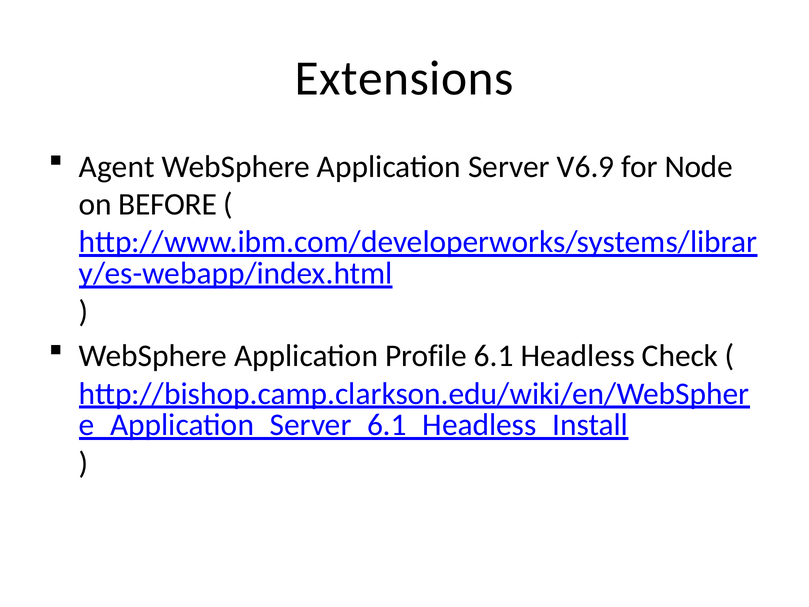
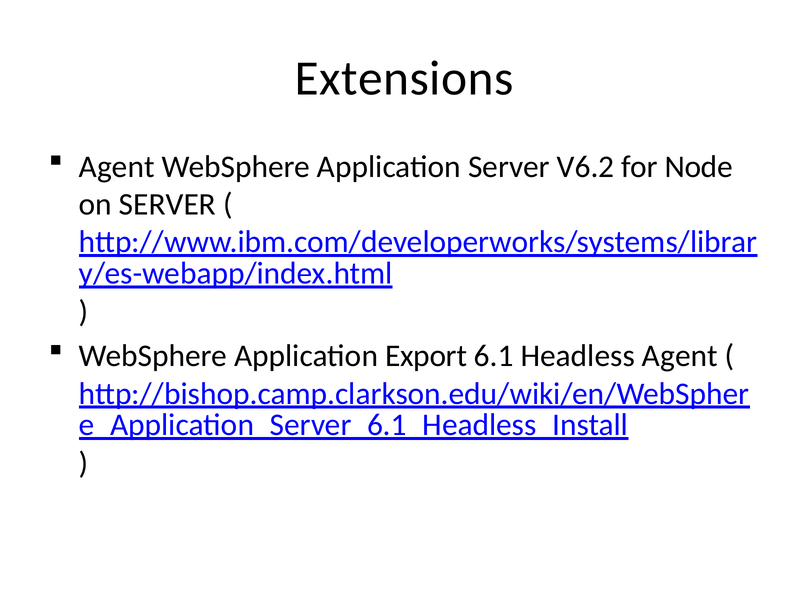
V6.9: V6.9 -> V6.2 (586, 167)
on BEFORE: BEFORE -> SERVER (167, 204)
Profile: Profile -> Export (426, 356)
Headless Check: Check -> Agent (680, 356)
